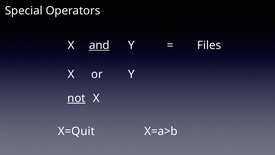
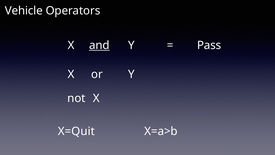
Special: Special -> Vehicle (24, 11)
Files: Files -> Pass (209, 45)
not underline: present -> none (76, 98)
